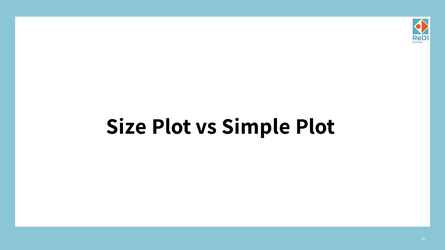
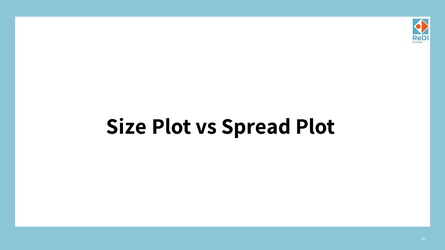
Simple: Simple -> Spread (256, 127)
